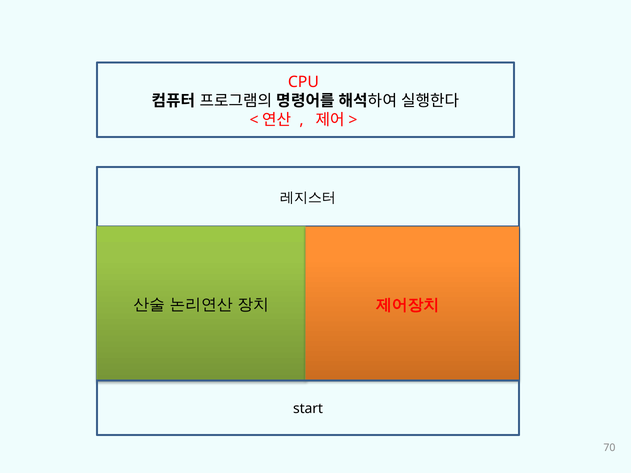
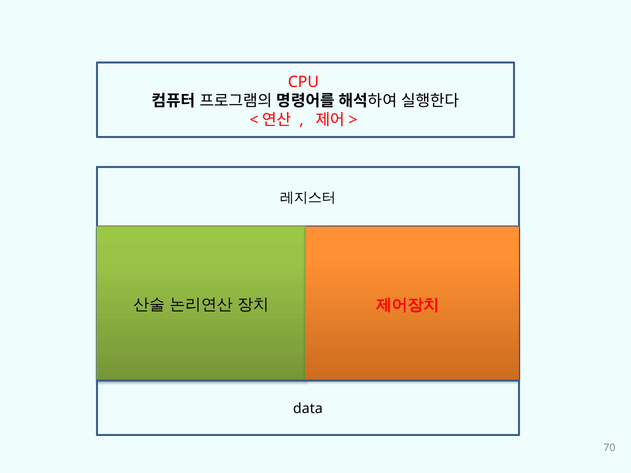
start: start -> data (308, 409)
